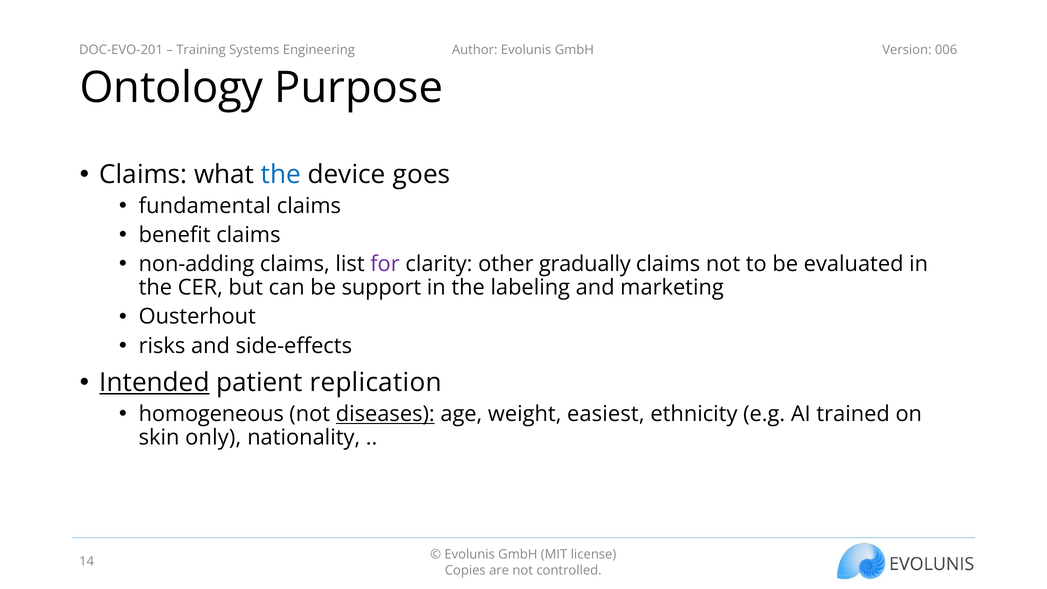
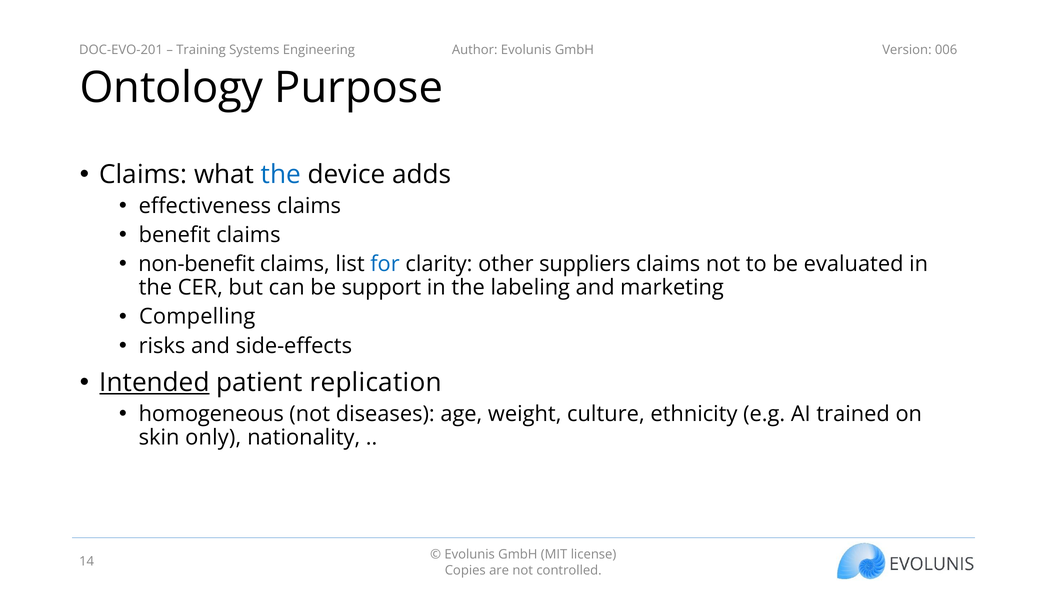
goes: goes -> adds (422, 175)
fundamental: fundamental -> effectiveness (205, 206)
non-adding: non-adding -> non-benefit (197, 264)
for colour: purple -> blue (385, 264)
gradually: gradually -> suppliers (585, 264)
Ousterhout: Ousterhout -> Compelling (197, 317)
diseases underline: present -> none (385, 414)
easiest: easiest -> culture (606, 414)
